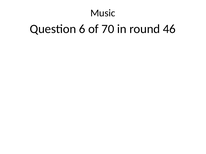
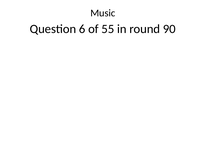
70: 70 -> 55 (108, 29)
46: 46 -> 90 (169, 29)
